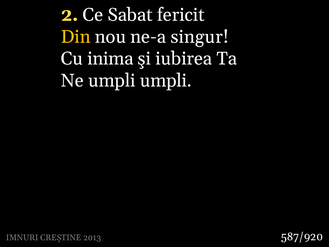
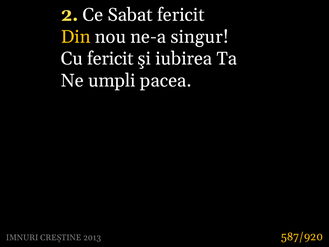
Cu inima: inima -> fericit (110, 59)
umpli umpli: umpli -> pacea (166, 81)
587/920 colour: white -> yellow (302, 237)
